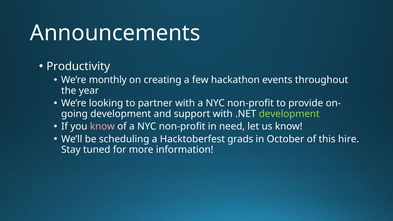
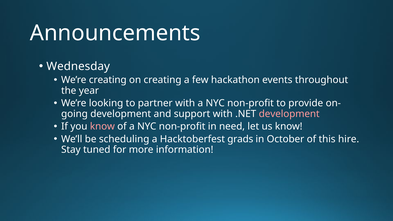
Productivity: Productivity -> Wednesday (78, 66)
We’re monthly: monthly -> creating (108, 80)
development colour: light green -> pink (289, 114)
